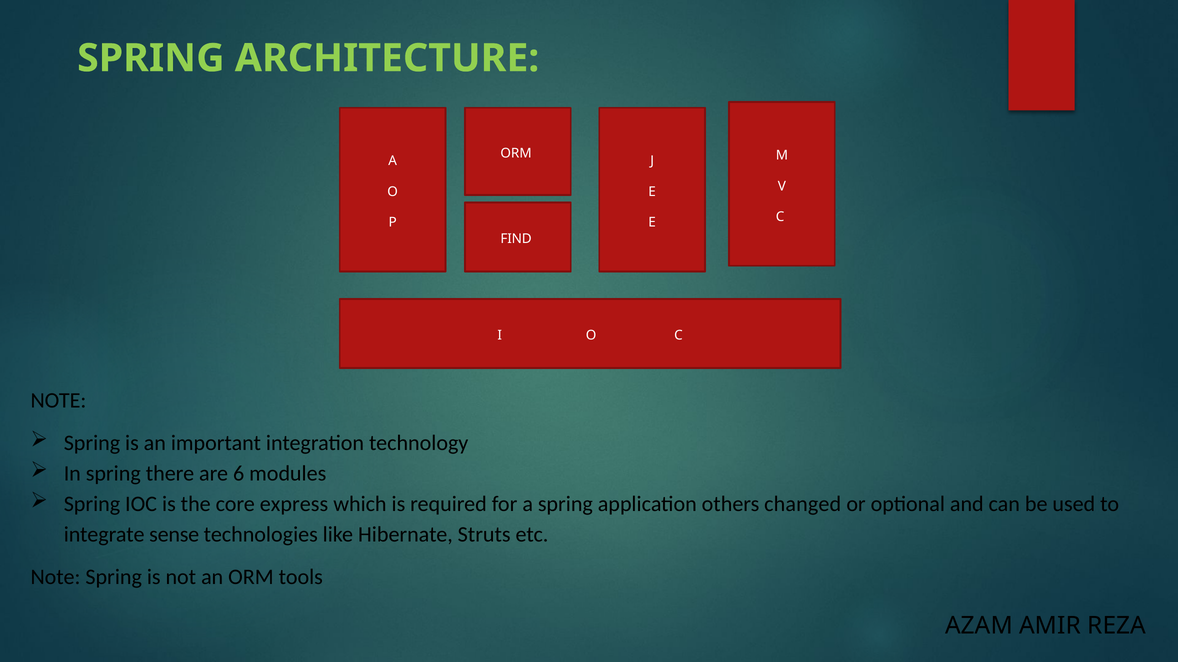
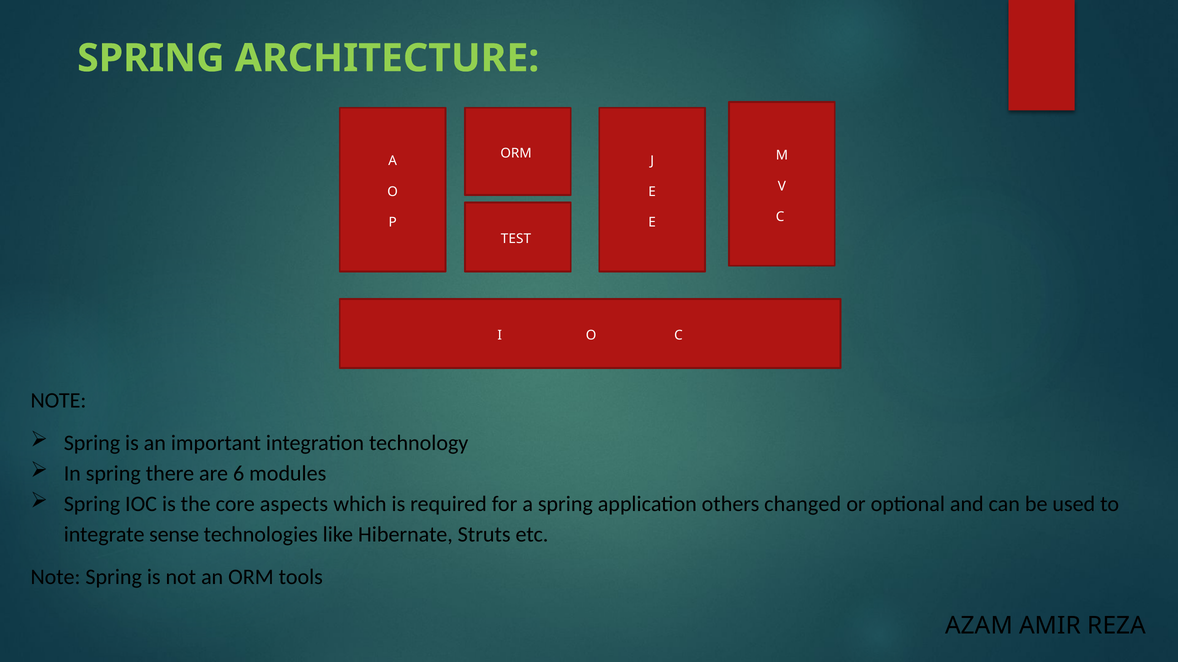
FIND: FIND -> TEST (516, 239)
express: express -> aspects (294, 505)
